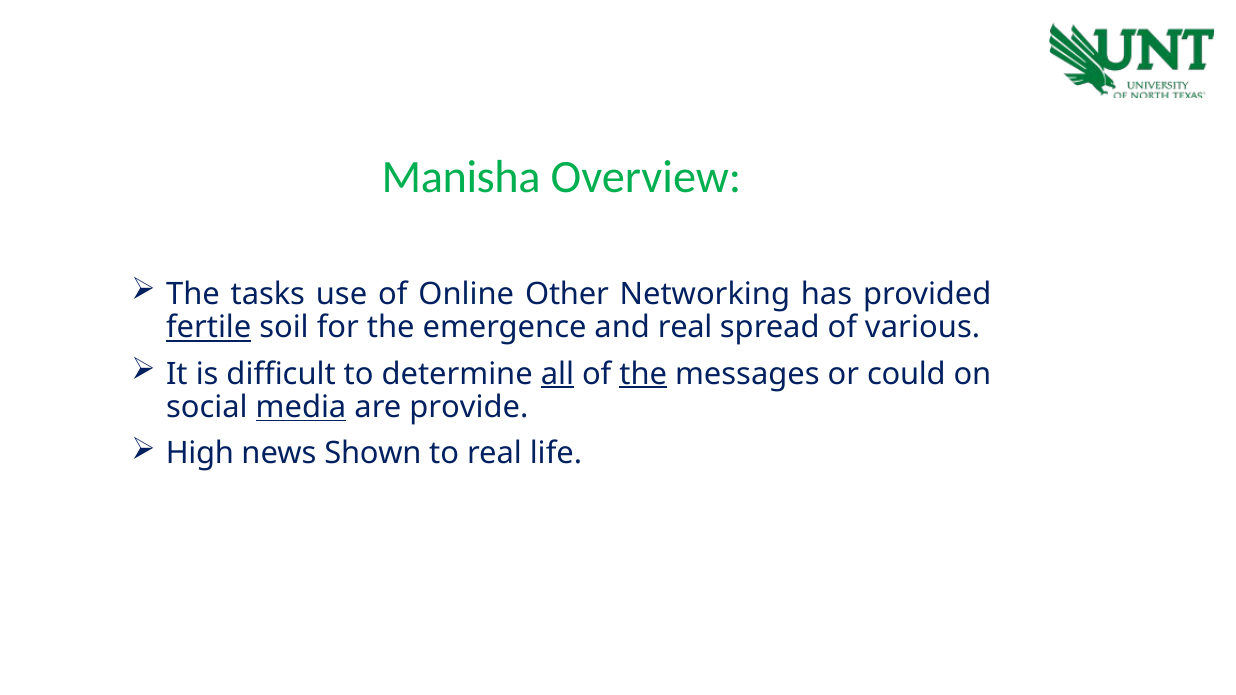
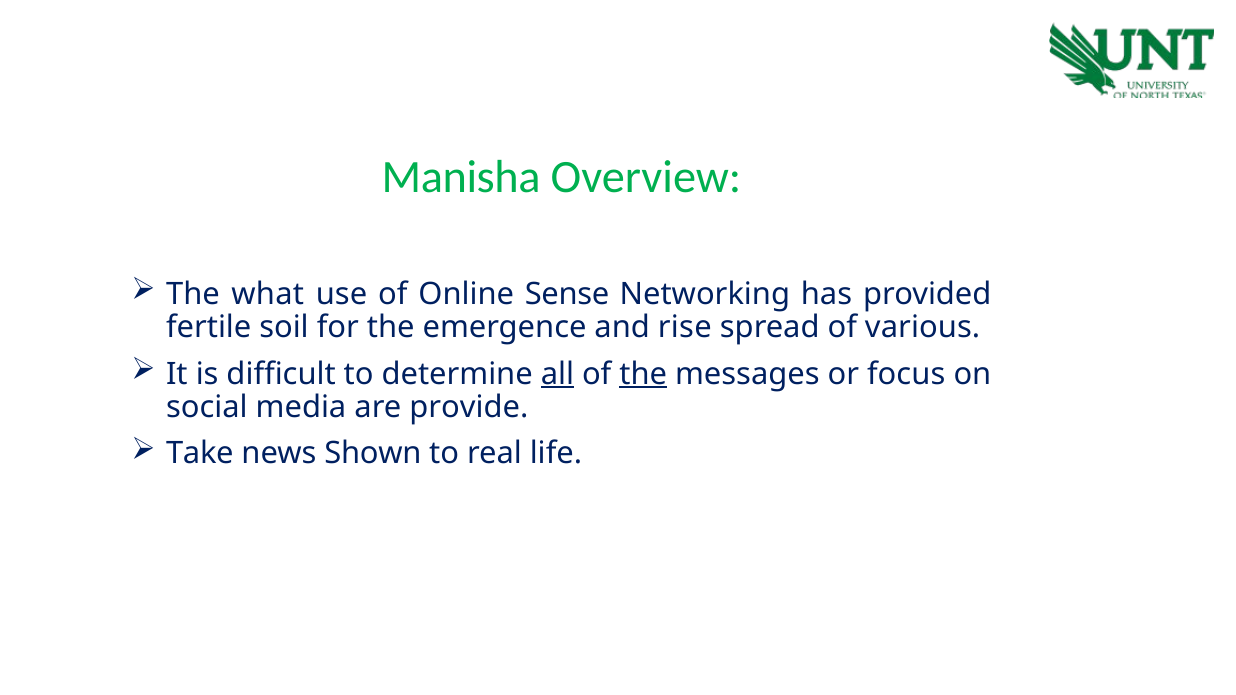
tasks: tasks -> what (268, 294)
Other: Other -> Sense (567, 294)
fertile underline: present -> none (209, 328)
and real: real -> rise (685, 328)
could: could -> focus (906, 374)
media underline: present -> none (301, 407)
High: High -> Take (200, 454)
